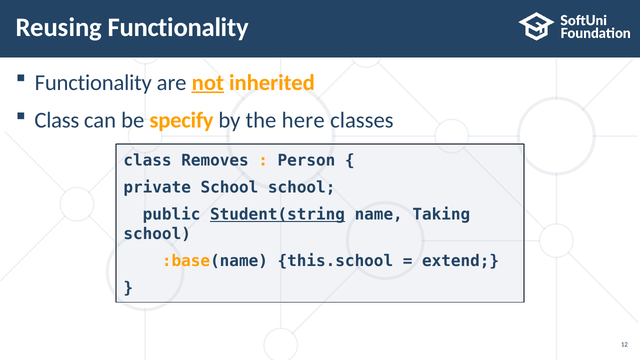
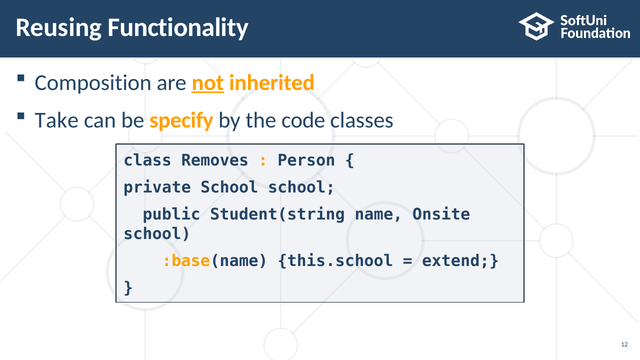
Functionality: Functionality -> Composition (93, 83)
Class: Class -> Take (57, 120)
here: here -> code (303, 120)
Student(string underline: present -> none (278, 215)
Taking: Taking -> Onsite (441, 215)
